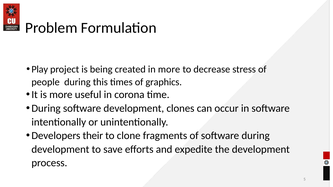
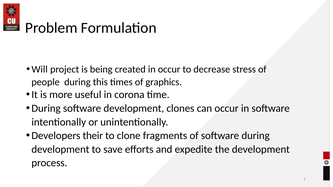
Play: Play -> Will (40, 69)
in more: more -> occur (169, 69)
